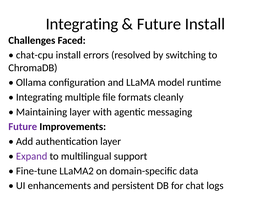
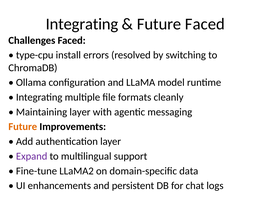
Future Install: Install -> Faced (205, 24)
chat-cpu: chat-cpu -> type-cpu (35, 55)
Future colour: purple -> orange (23, 127)
